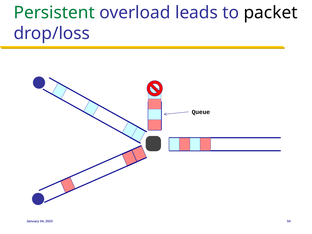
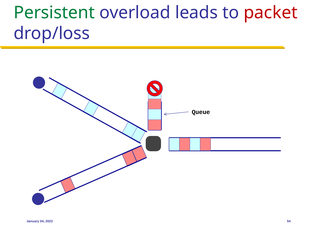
packet colour: black -> red (271, 13)
